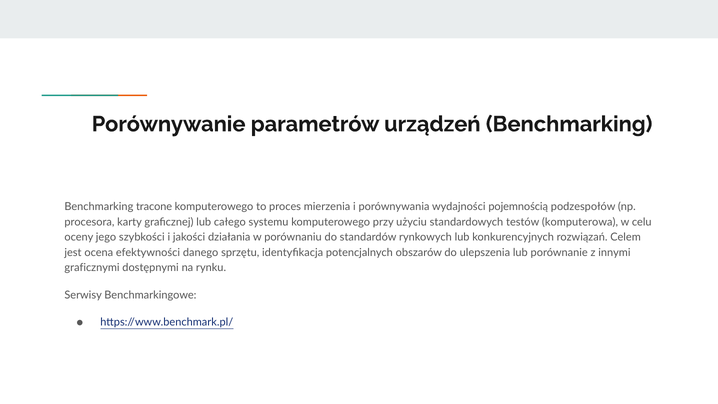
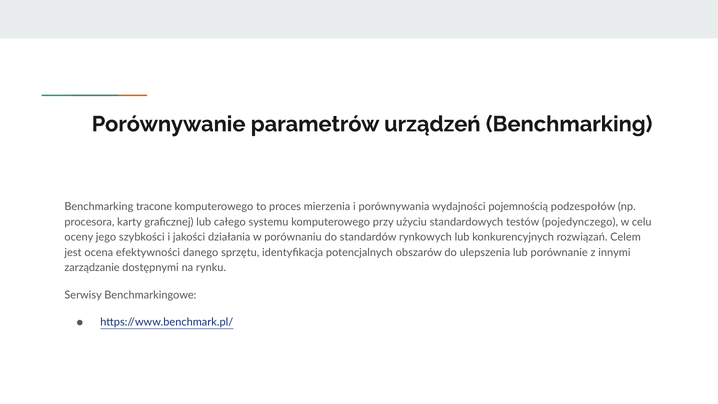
komputerowa: komputerowa -> pojedynczego (580, 222)
graficznymi: graficznymi -> zarządzanie (92, 268)
